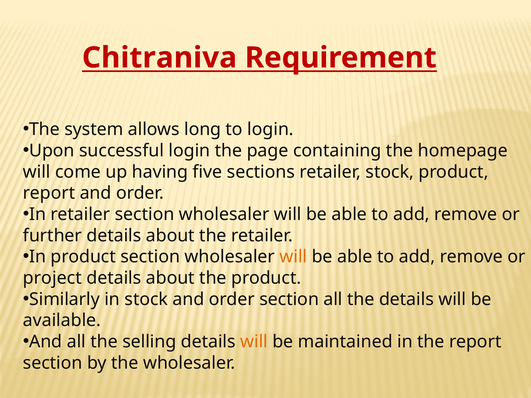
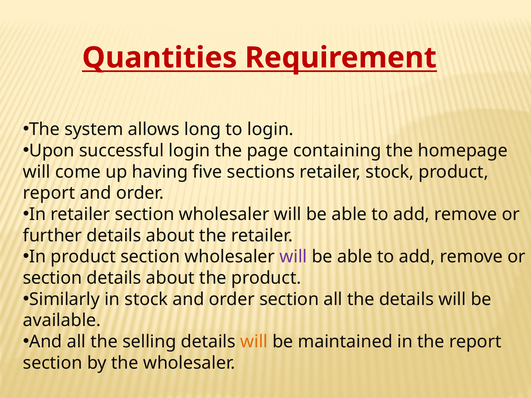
Chitraniva: Chitraniva -> Quantities (160, 58)
will colour: orange -> purple (293, 257)
project: project -> section (52, 278)
